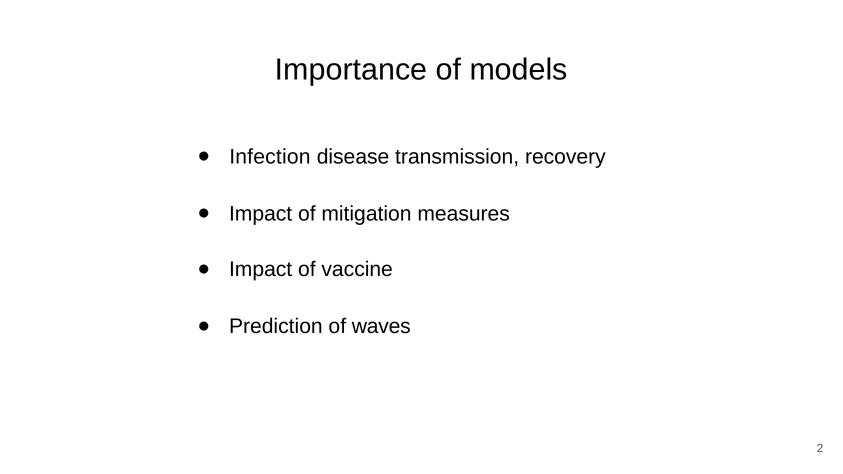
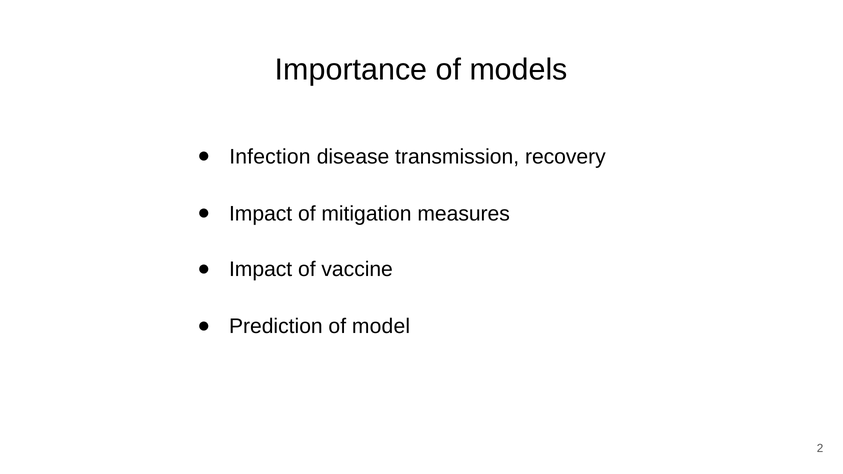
waves: waves -> model (381, 327)
